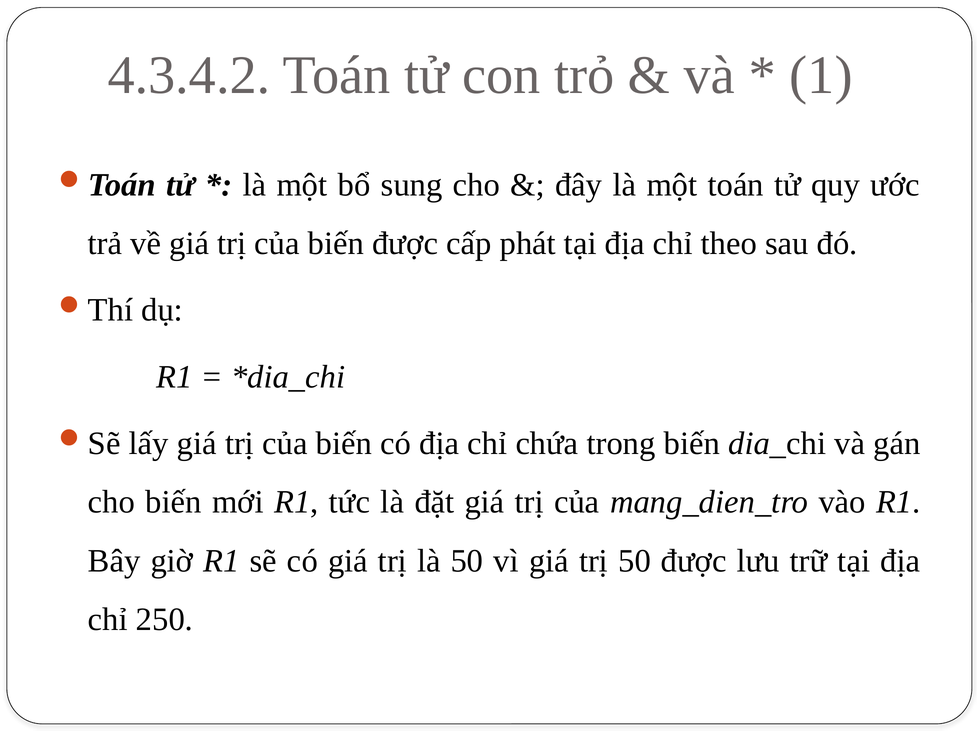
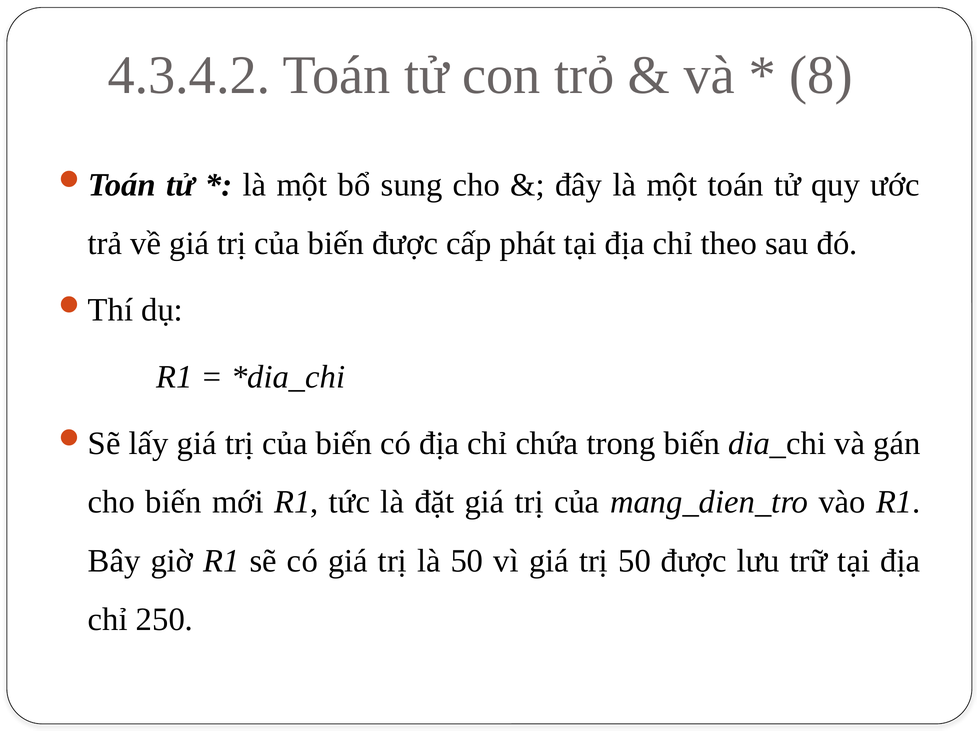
1: 1 -> 8 (821, 76)
